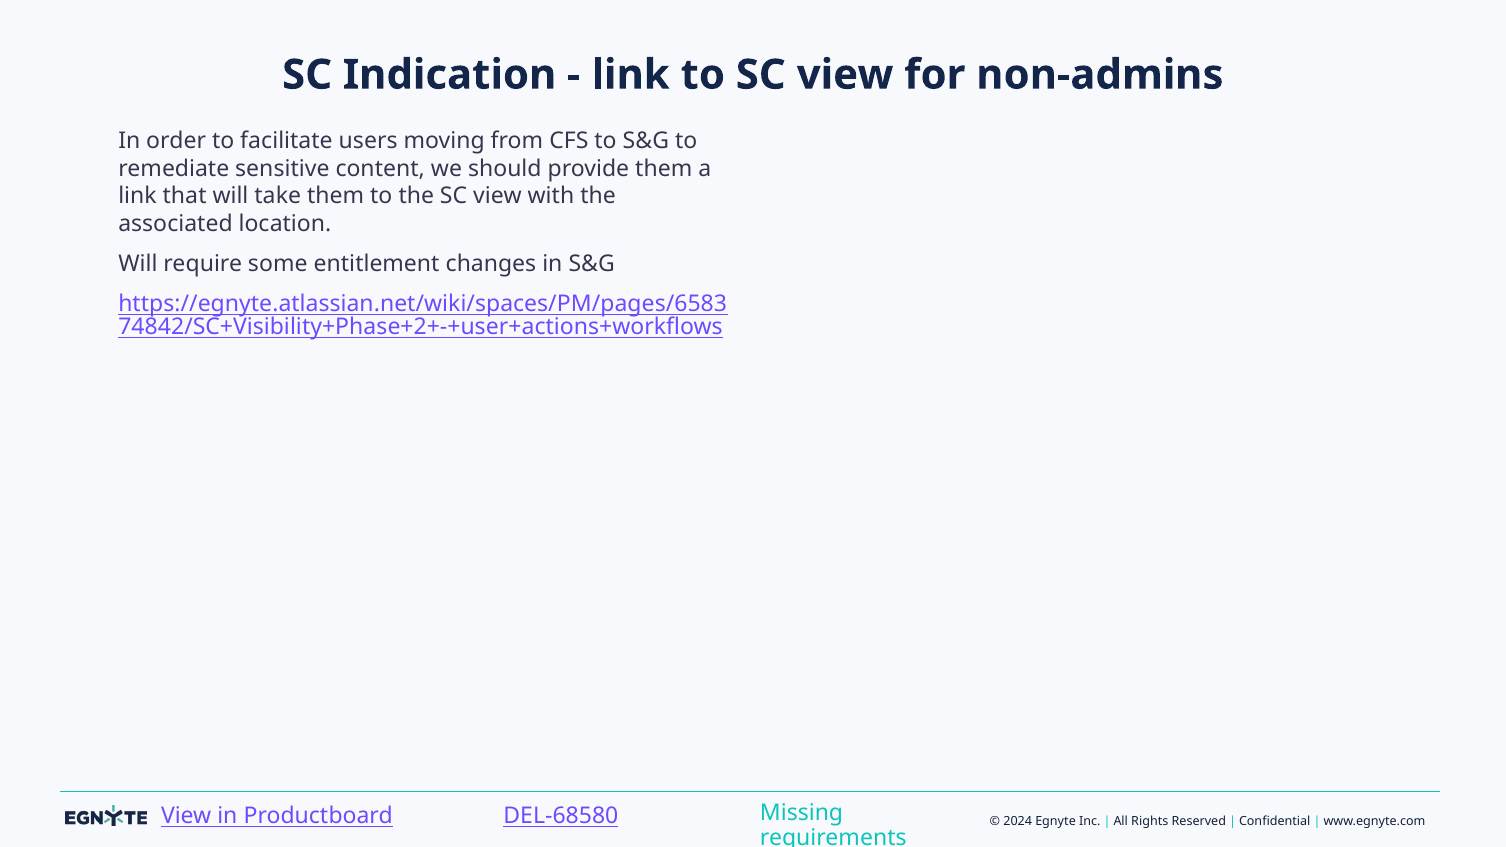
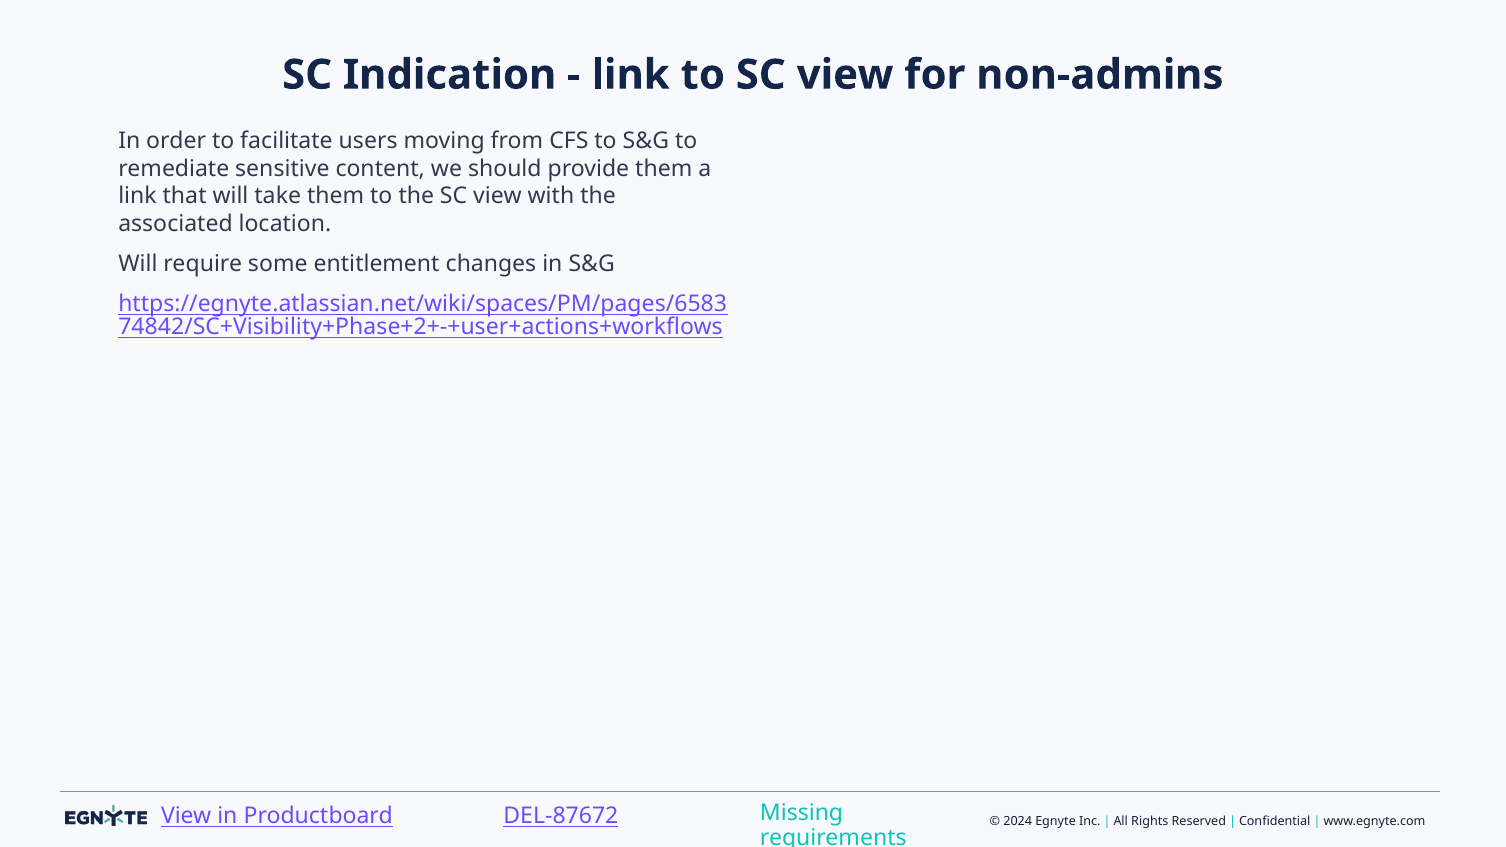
DEL-68580: DEL-68580 -> DEL-87672 (561, 816)
